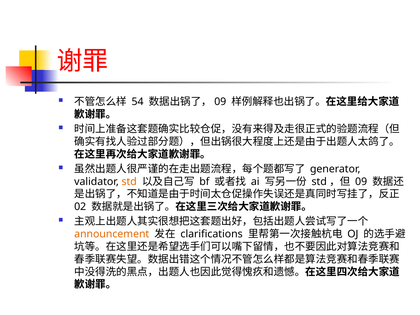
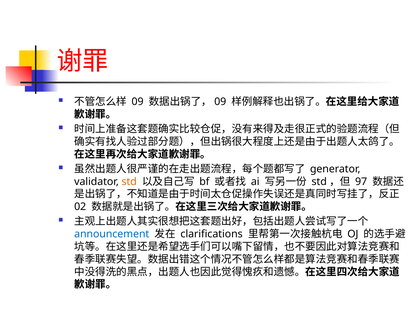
54: 54 -> 09 (138, 102)
09: 09 -> 97 (361, 182)
announcement colour: orange -> blue (112, 234)
